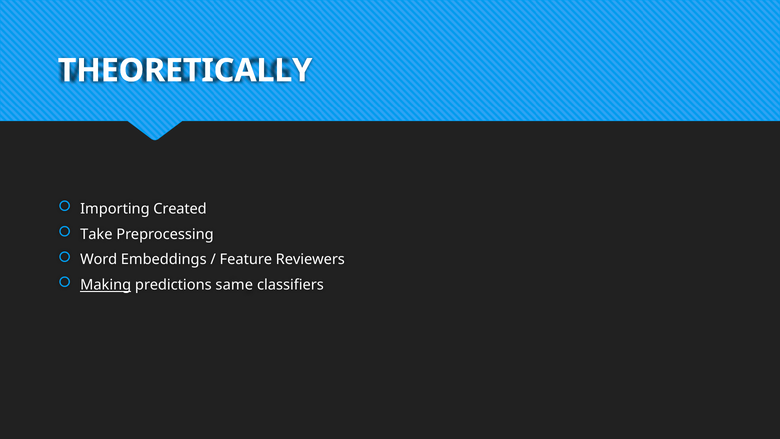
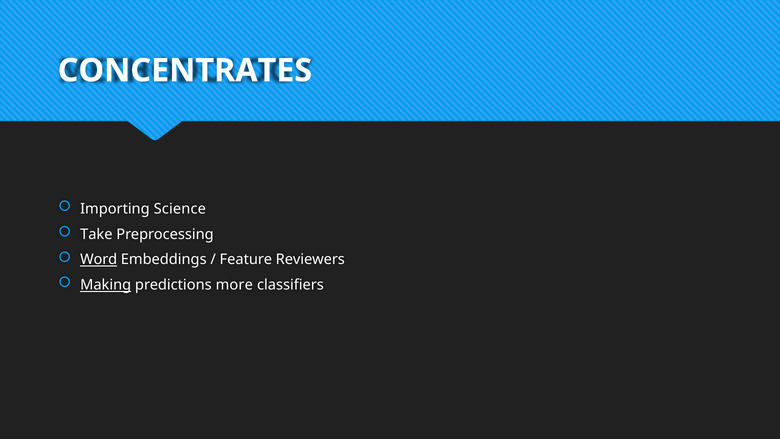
THEORETICALLY: THEORETICALLY -> CONCENTRATES (185, 71)
Created: Created -> Science (180, 209)
Word underline: none -> present (99, 260)
same: same -> more (234, 285)
